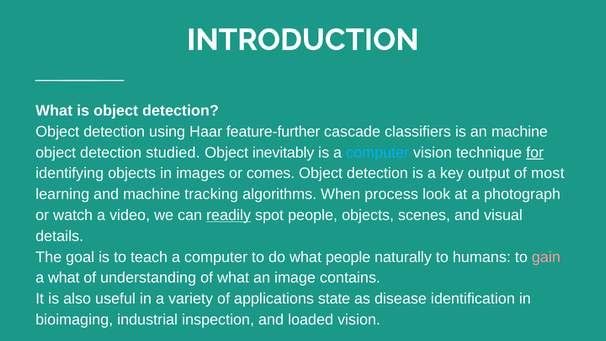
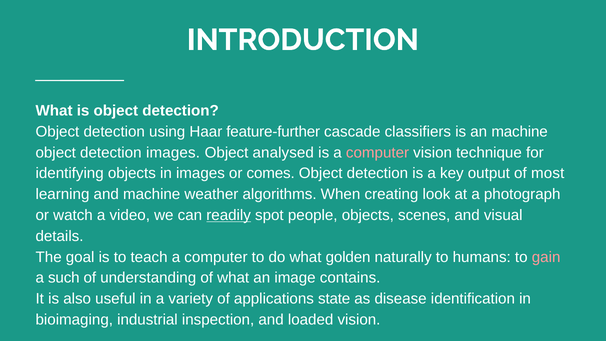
detection studied: studied -> images (173, 152)
inevitably: inevitably -> analysed (283, 152)
computer colour: light blue -> pink (378, 152)
for underline: present -> none (535, 152)
tracking: tracking -> weather (211, 194)
process: process -> creating (391, 194)
what people: people -> golden (348, 257)
a what: what -> such (64, 278)
